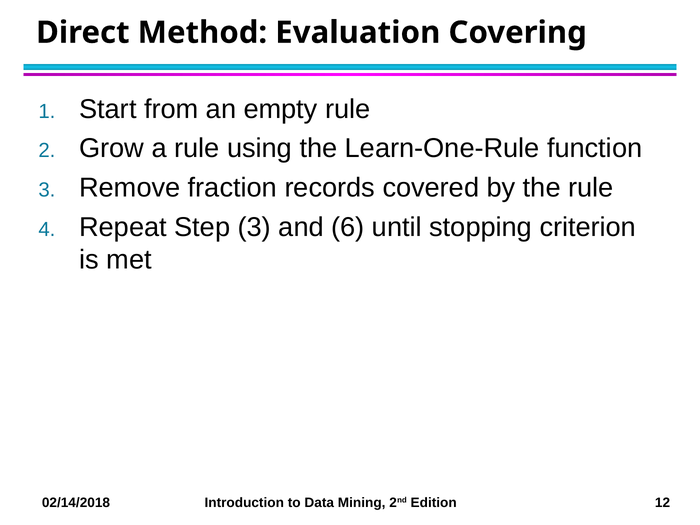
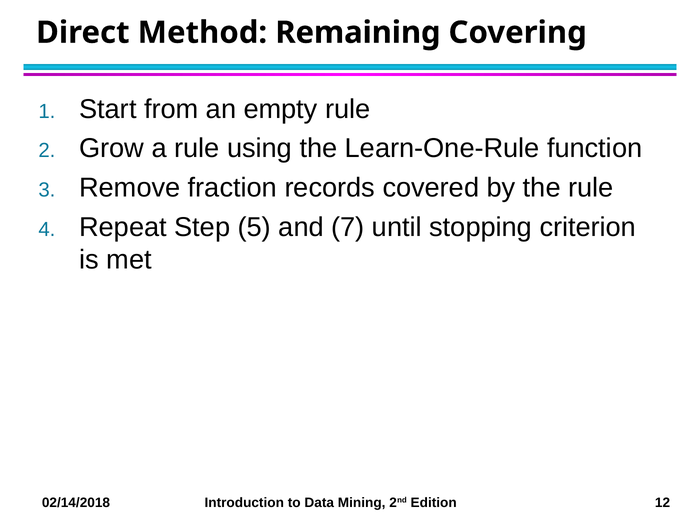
Evaluation: Evaluation -> Remaining (358, 33)
Step 3: 3 -> 5 (254, 227)
6: 6 -> 7 (348, 227)
